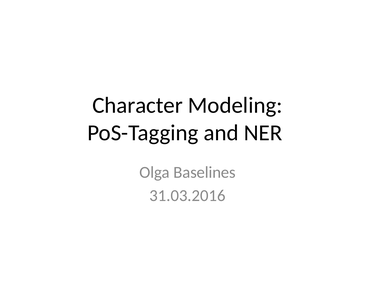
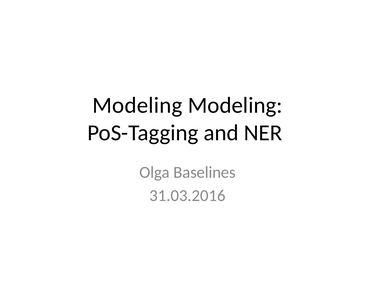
Character: Character -> Modeling (137, 105)
